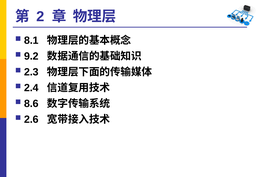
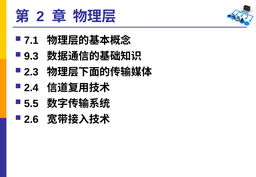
8.1: 8.1 -> 7.1 (31, 40)
9.2: 9.2 -> 9.3 (31, 56)
8.6: 8.6 -> 5.5 (31, 104)
